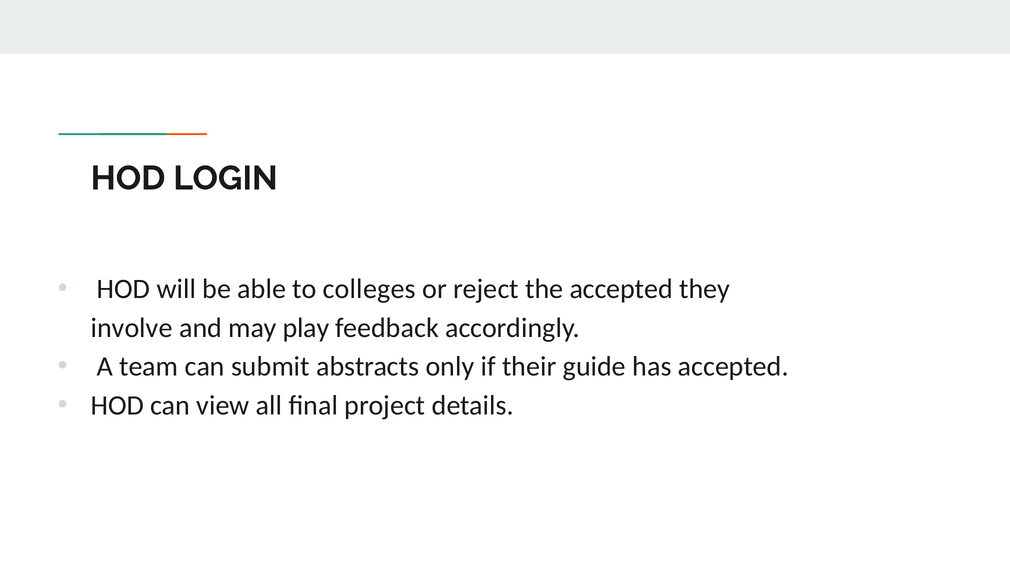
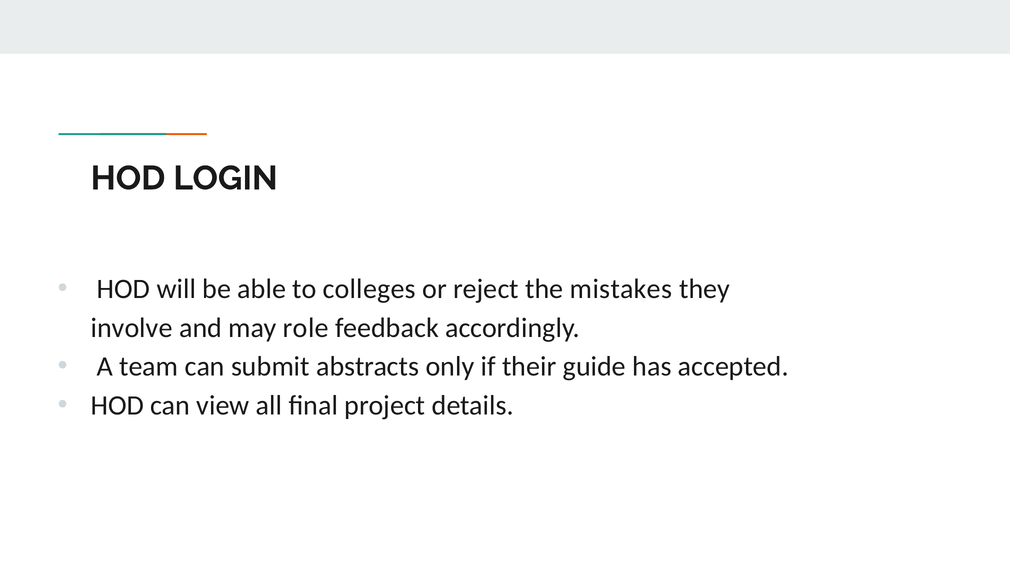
the accepted: accepted -> mistakes (621, 289)
play: play -> role (306, 328)
